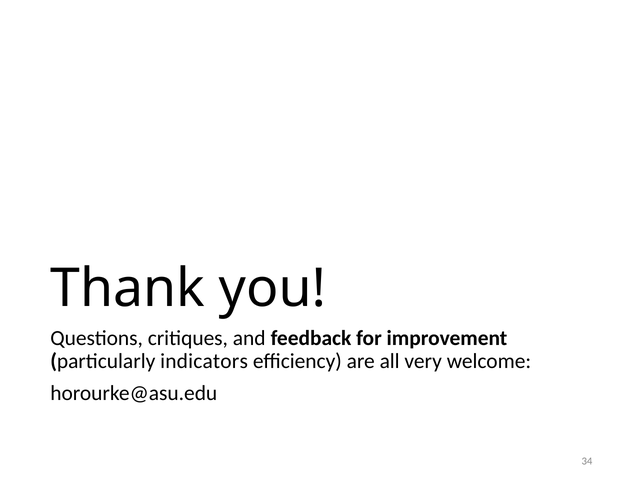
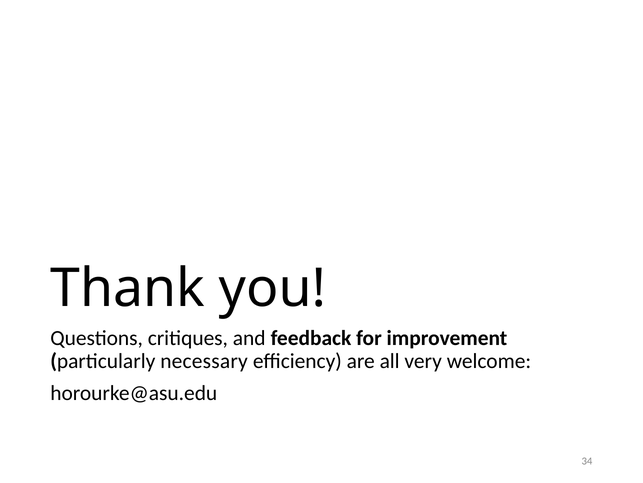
indicators: indicators -> necessary (204, 361)
